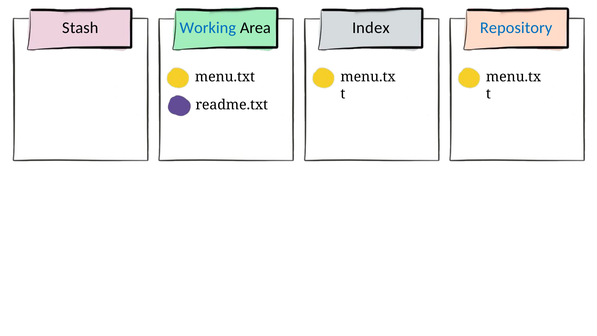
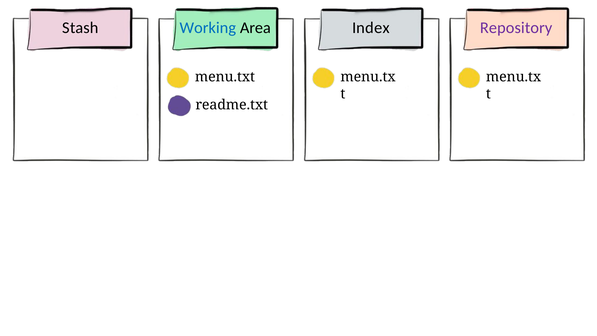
Repository colour: blue -> purple (516, 28)
